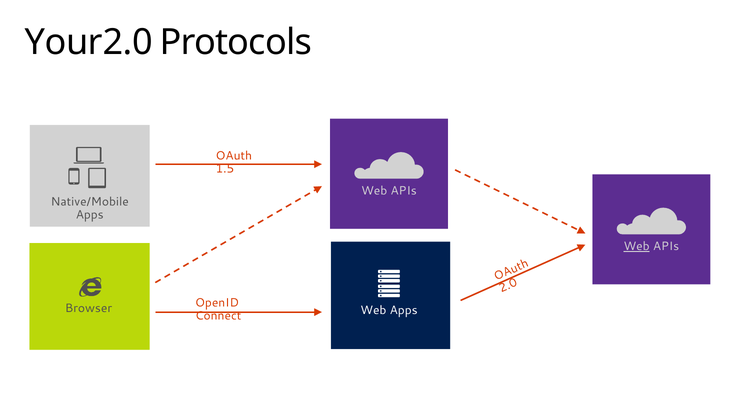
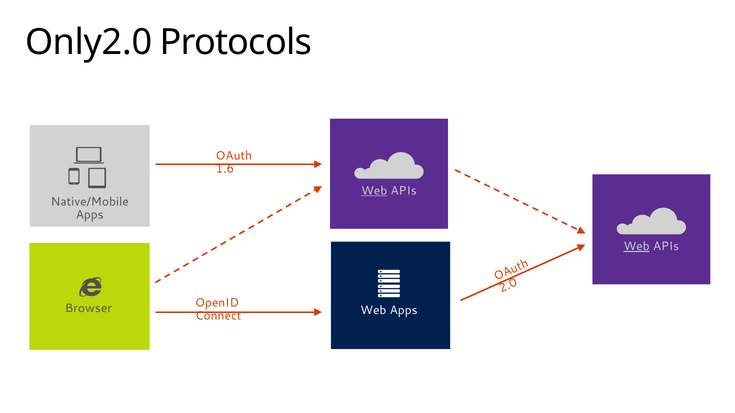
Your2.0: Your2.0 -> Only2.0 (89, 42)
1.5: 1.5 -> 1.6 (225, 169)
Web underline: none -> present (374, 191)
